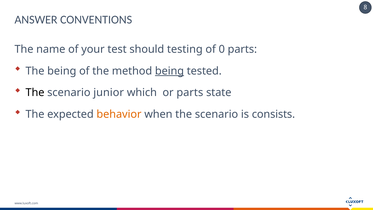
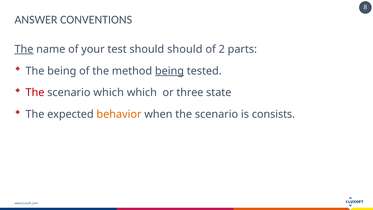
The underline: none -> present (24, 49)
should testing: testing -> should (185, 49)
0: 0 -> 2 (222, 49)
The colour: black -> red (35, 92)
scenario junior: junior -> which (109, 92)
or parts: parts -> three (190, 92)
